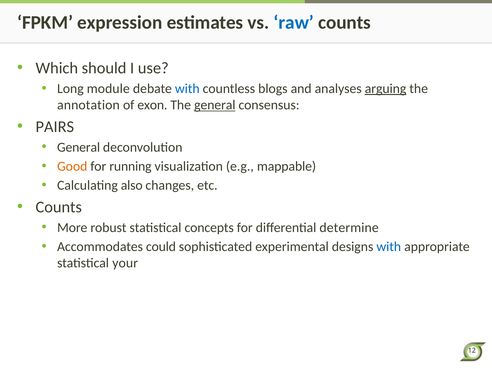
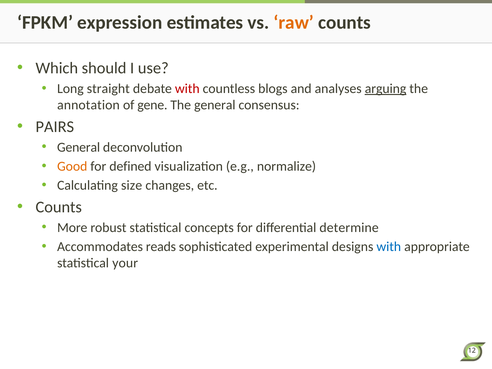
raw colour: blue -> orange (294, 23)
module: module -> straight (108, 89)
with colour: blue -> red (187, 89)
exon: exon -> gene (152, 105)
general underline: present -> none (215, 105)
running: running -> defined (130, 166)
mappable: mappable -> normalize (286, 166)
also: also -> size (132, 185)
could: could -> reads (161, 247)
